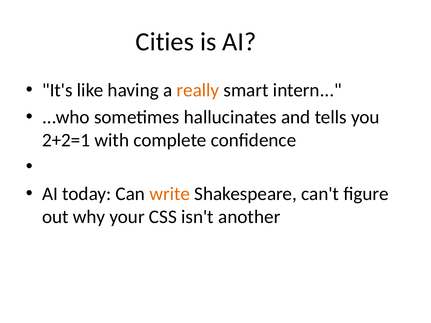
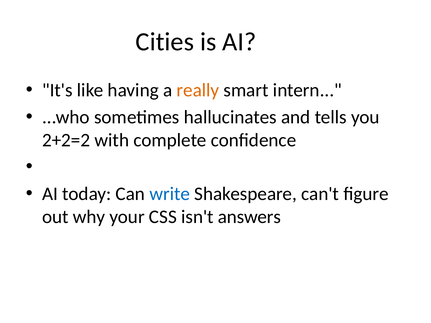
2+2=1: 2+2=1 -> 2+2=2 (66, 140)
write colour: orange -> blue (170, 194)
another: another -> answers (249, 217)
